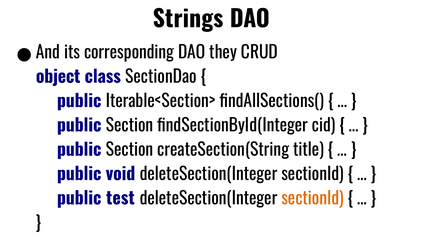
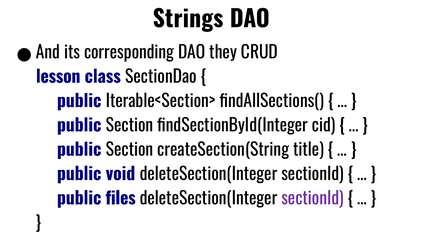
object: object -> lesson (58, 77)
test: test -> files (121, 198)
sectionId colour: orange -> purple (313, 198)
